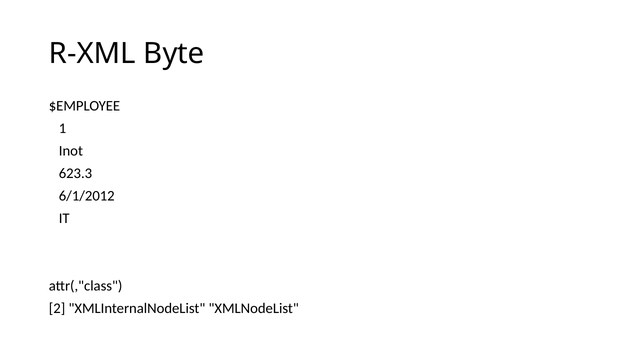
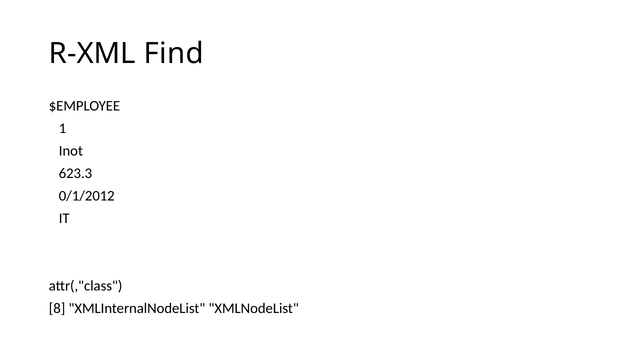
Byte: Byte -> Find (174, 54)
6/1/2012: 6/1/2012 -> 0/1/2012 (87, 196)
2: 2 -> 8 (57, 309)
